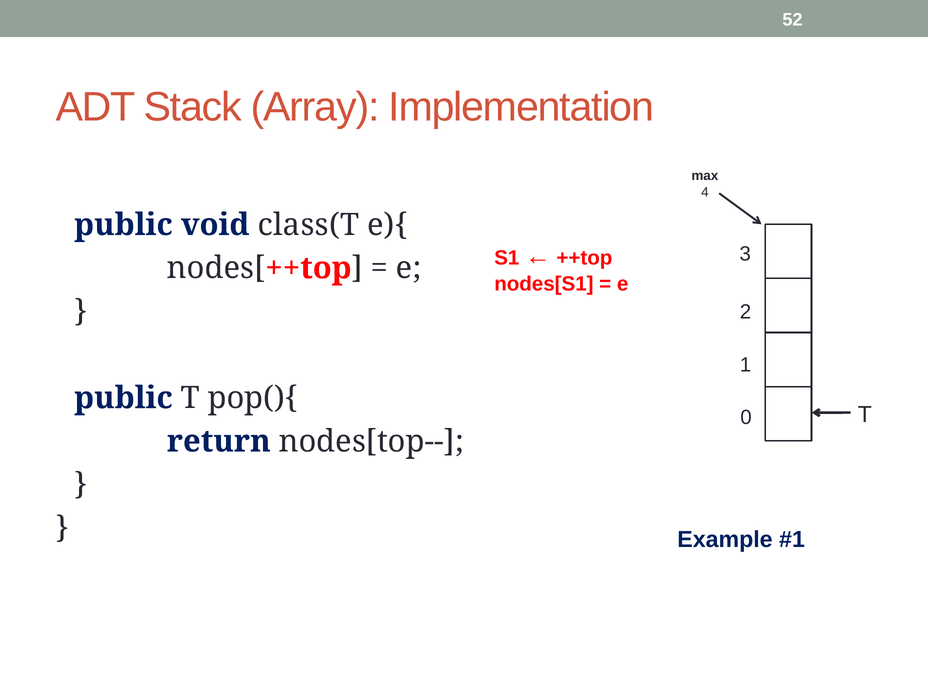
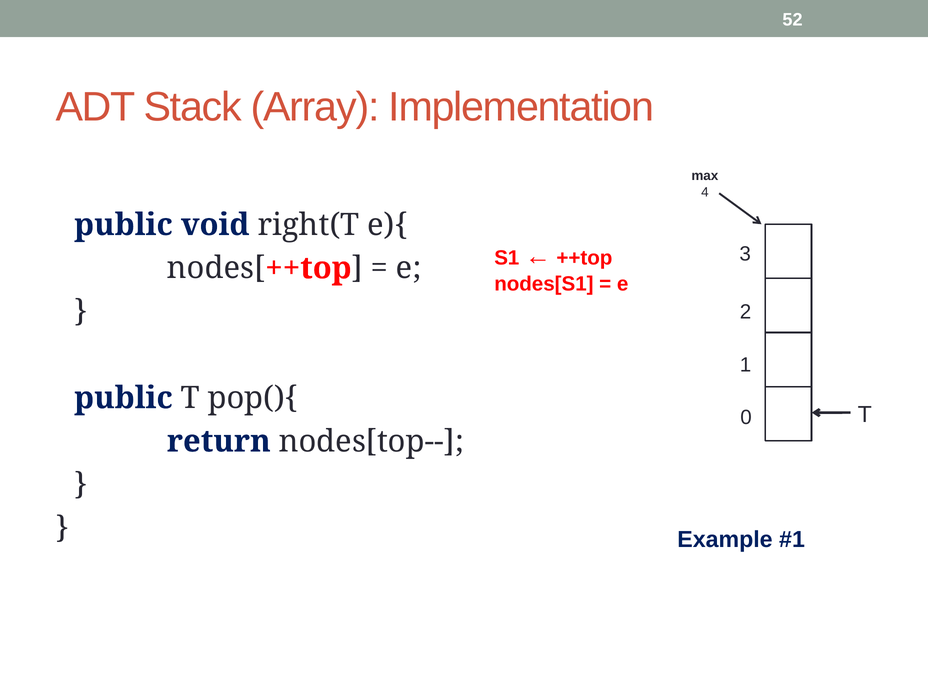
class(T: class(T -> right(T (308, 225)
